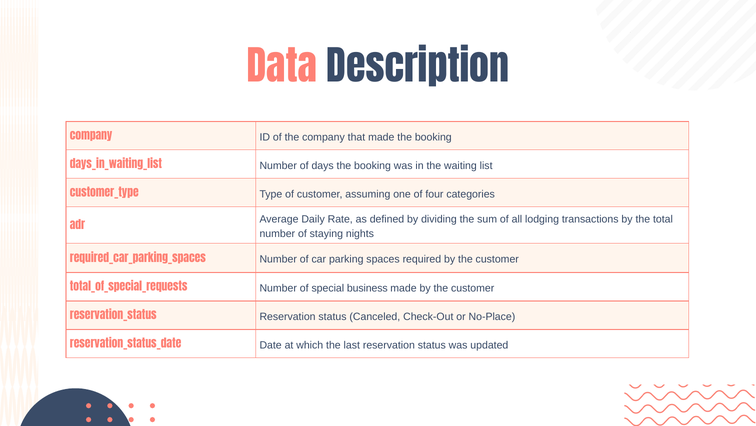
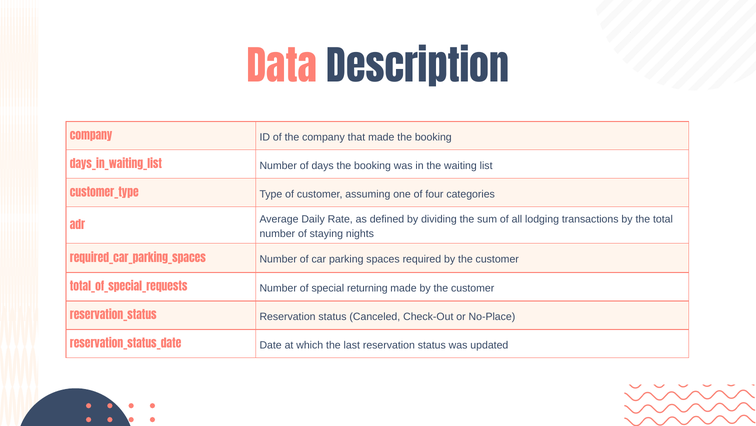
business: business -> returning (367, 288)
